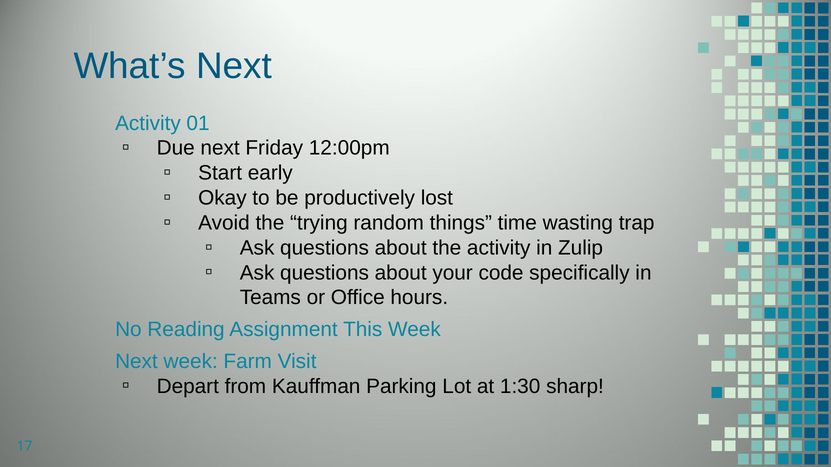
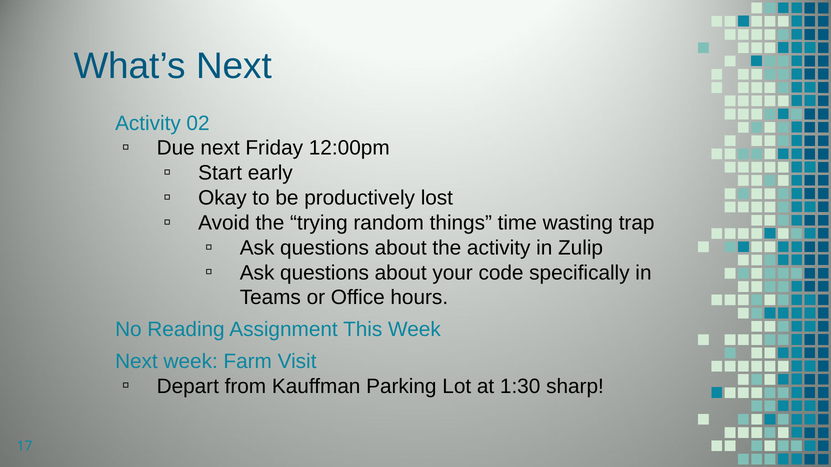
01: 01 -> 02 (198, 123)
